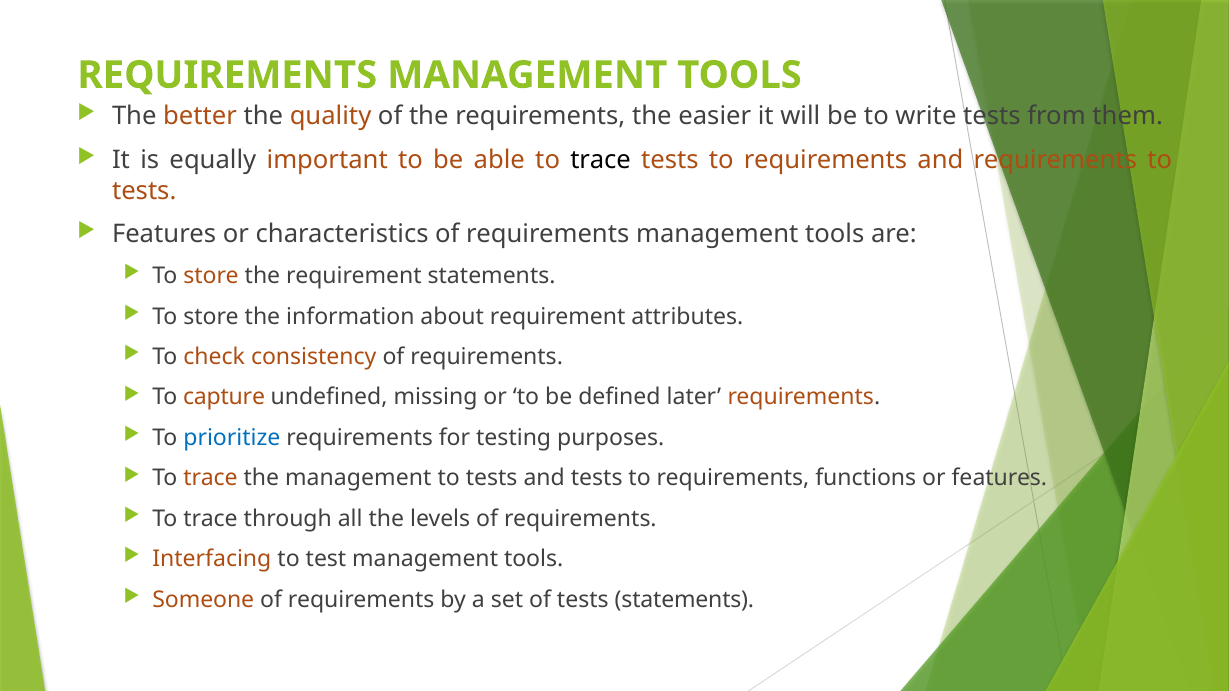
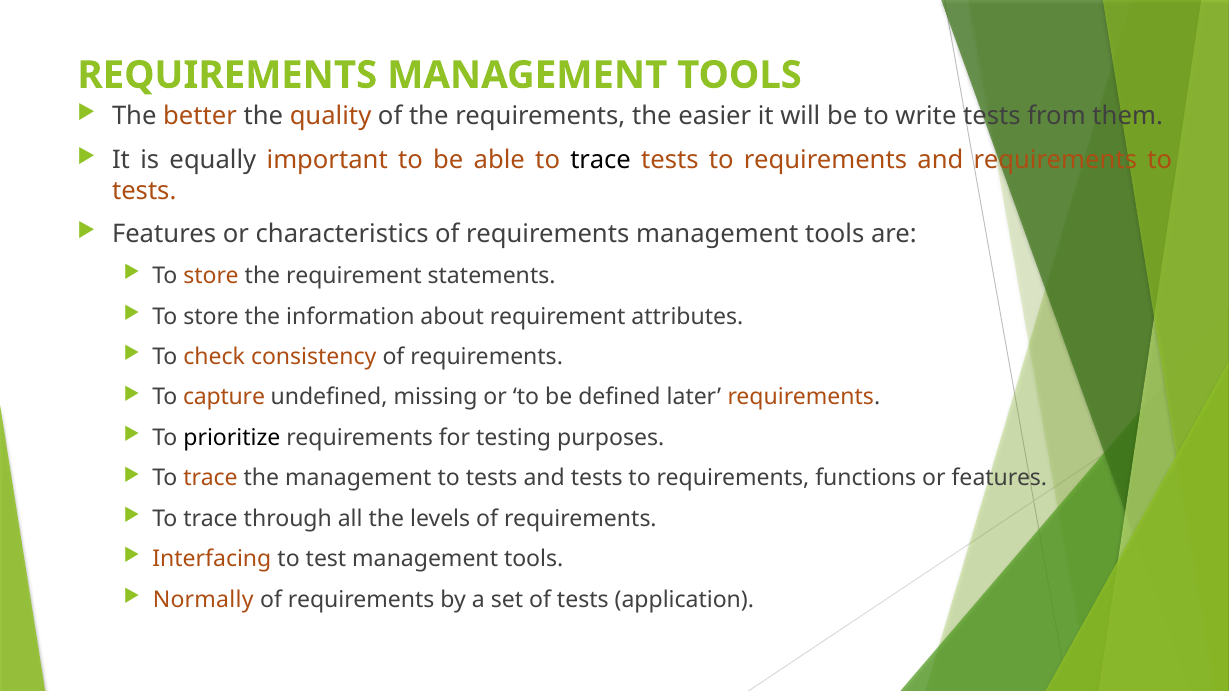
prioritize colour: blue -> black (232, 438)
Someone: Someone -> Normally (203, 600)
tests statements: statements -> application (684, 600)
